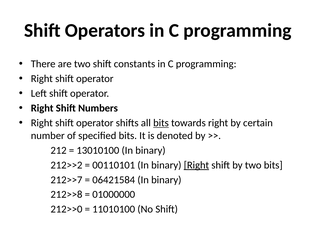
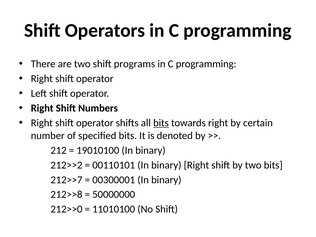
constants: constants -> programs (134, 64)
13010100: 13010100 -> 19010100 (98, 150)
Right underline: present -> none (196, 165)
06421584: 06421584 -> 00300001 (114, 180)
01000000: 01000000 -> 50000000 (114, 195)
